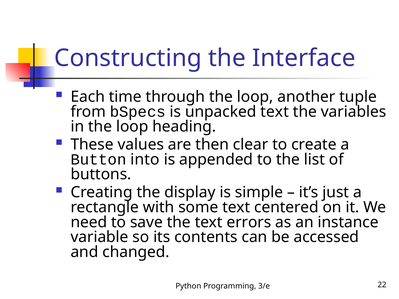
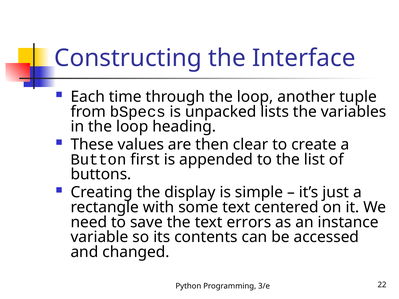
unpacked text: text -> lists (275, 112)
into: into -> first (145, 160)
